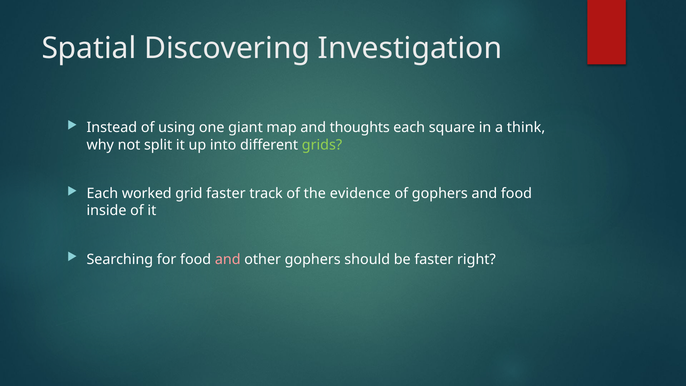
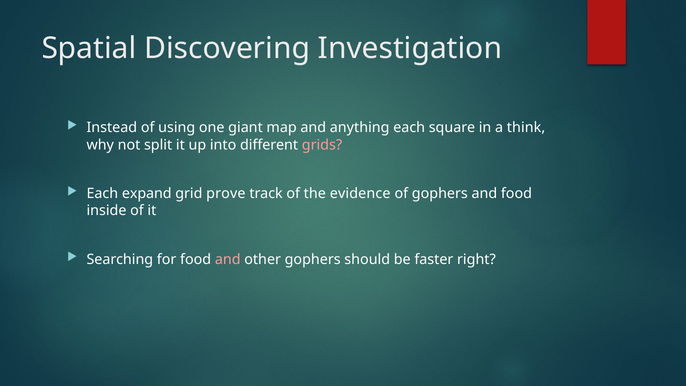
thoughts: thoughts -> anything (360, 128)
grids colour: light green -> pink (322, 145)
worked: worked -> expand (147, 193)
grid faster: faster -> prove (226, 193)
